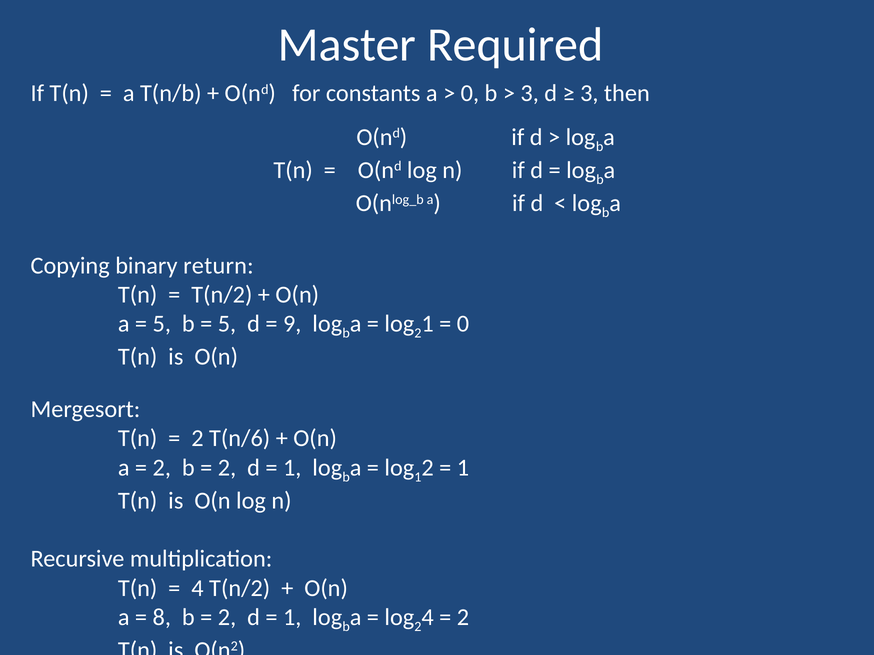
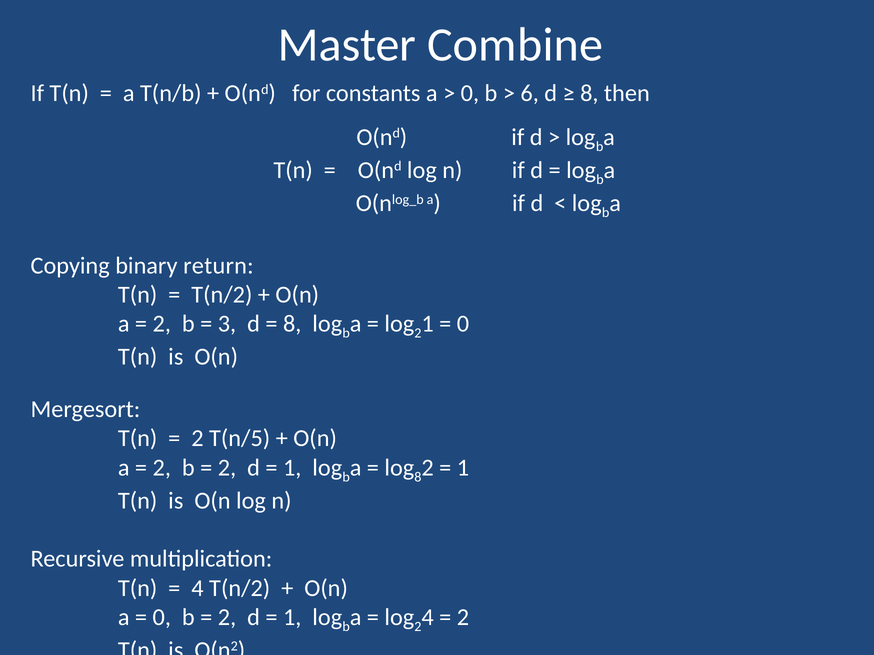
Required: Required -> Combine (515, 45)
3: 3 -> 6 (530, 93)
3: 3 -> 8 (589, 93)
5: 5 -> 2 (162, 324)
5: 5 -> 3 (227, 324)
9: 9 -> 8 (292, 324)
T(n/6: T(n/6 -> T(n/5 (240, 439)
log 1: 1 -> 8 (418, 477)
8: 8 -> 0 (162, 618)
